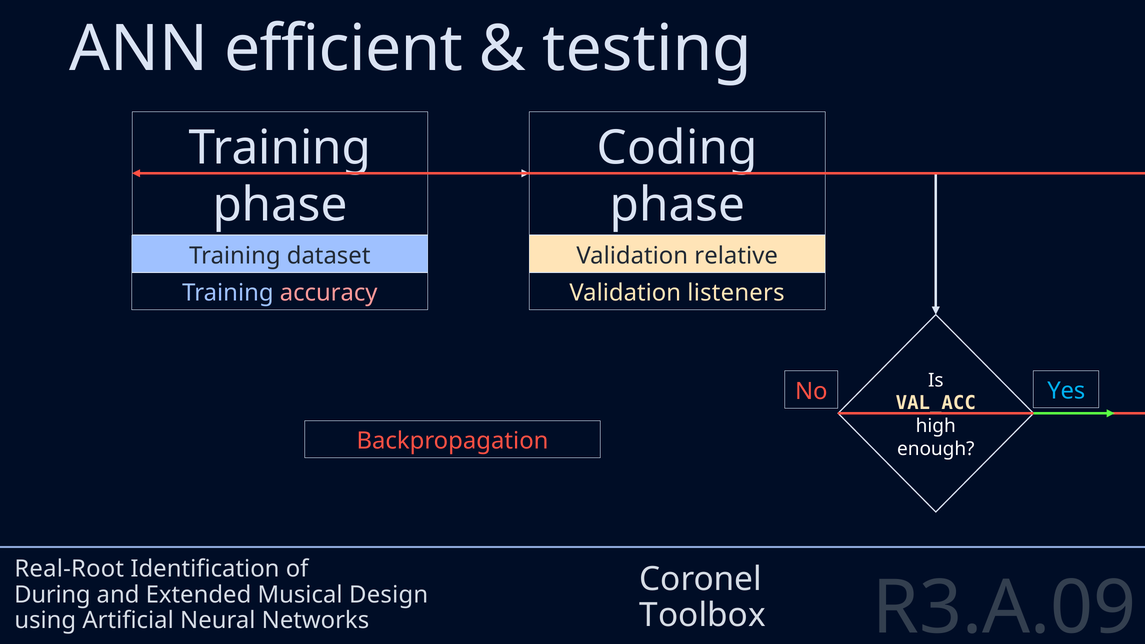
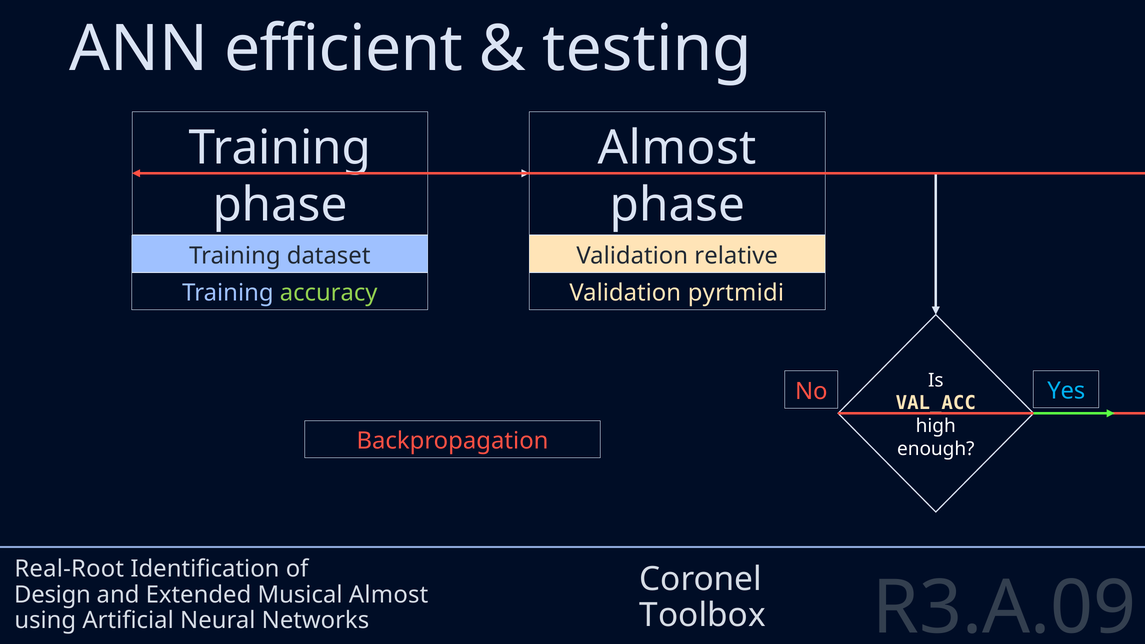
Coding: Coding -> Almost (677, 148)
accuracy colour: pink -> light green (329, 293)
listeners: listeners -> pyrtmidi (736, 293)
During: During -> Design (52, 595)
Musical Design: Design -> Almost (389, 595)
